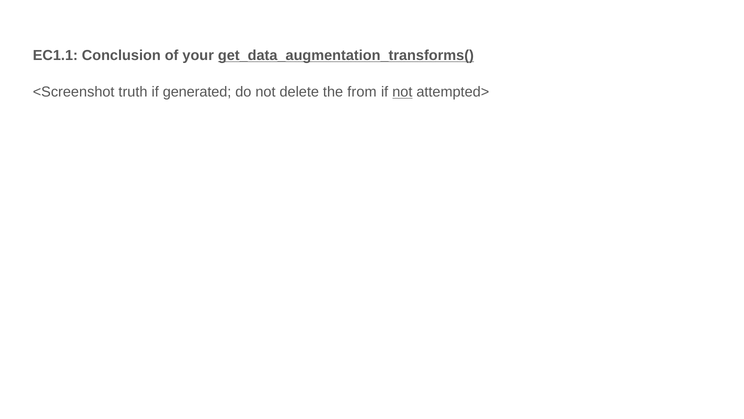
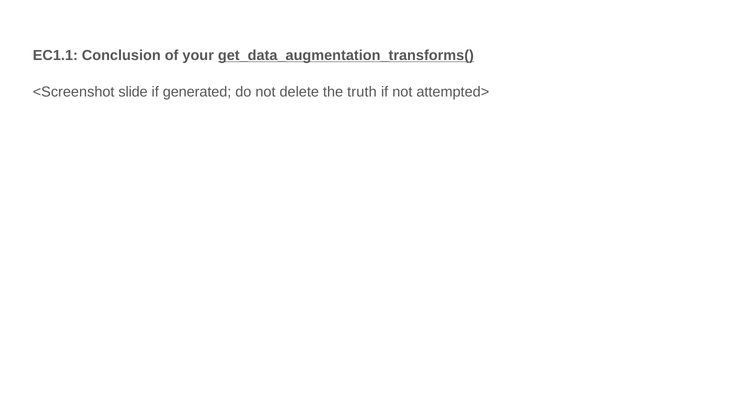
truth: truth -> slide (133, 92)
from: from -> truth (362, 92)
not underline: present -> none (402, 92)
